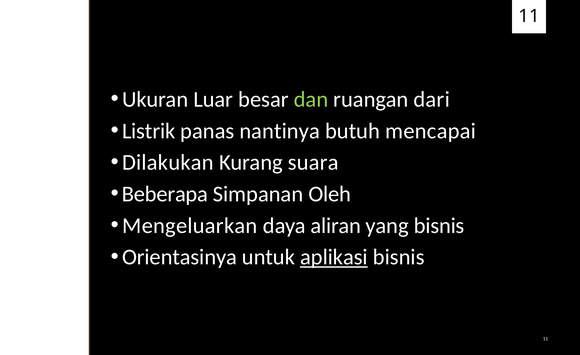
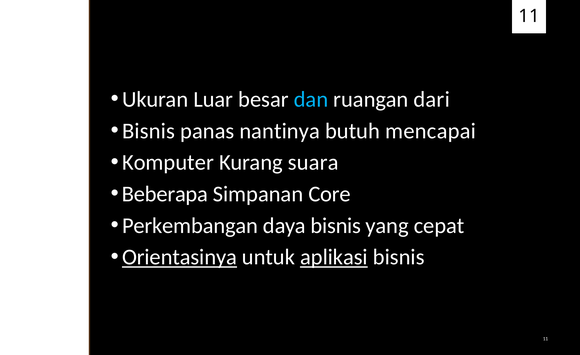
dan colour: light green -> light blue (311, 99)
Listrik: Listrik -> Bisnis (148, 131)
Dilakukan: Dilakukan -> Komputer (168, 163)
Oleh: Oleh -> Core (330, 194)
Mengeluarkan: Mengeluarkan -> Perkembangan (190, 226)
daya aliran: aliran -> bisnis (336, 226)
yang bisnis: bisnis -> cepat (439, 226)
Orientasinya underline: none -> present (180, 257)
